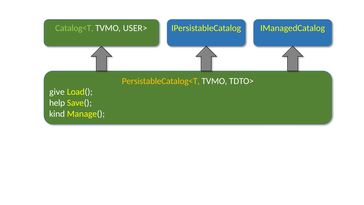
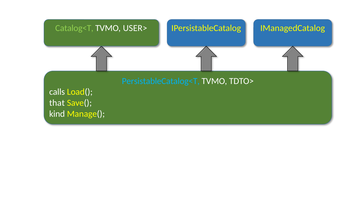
PersistableCatalog<T colour: yellow -> light blue (161, 81)
give: give -> calls (57, 92)
help: help -> that (57, 103)
